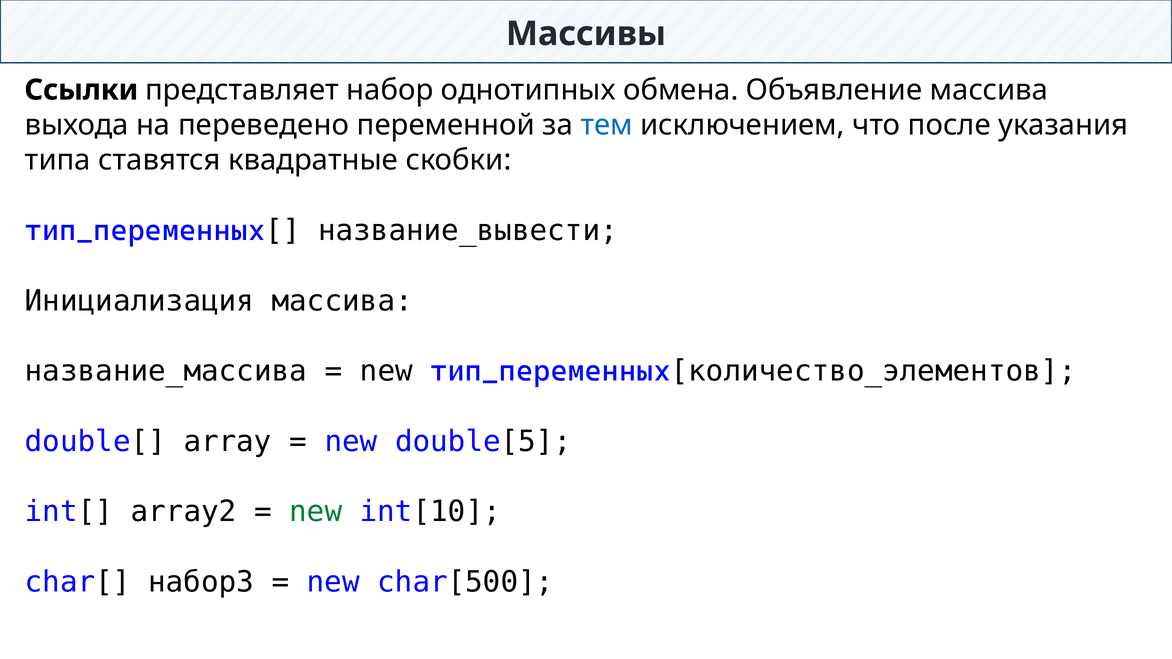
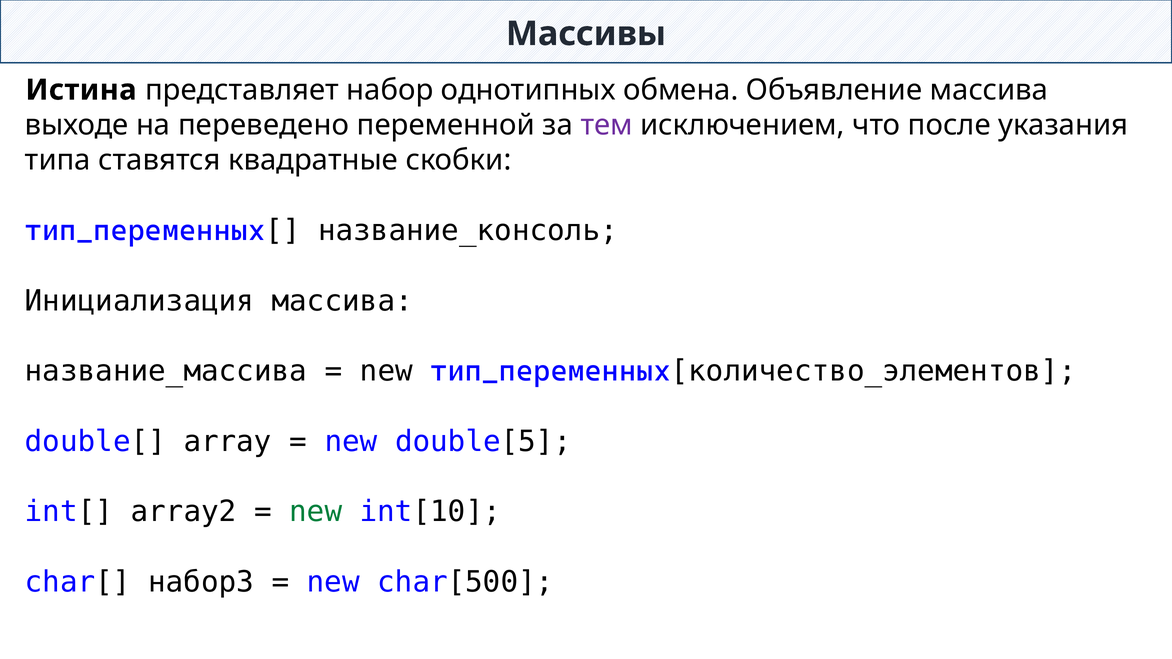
Ссылки: Ссылки -> Истина (81, 90)
выхода: выхода -> выходе (77, 125)
тем colour: blue -> purple (607, 125)
название_вывести: название_вывести -> название_консоль (468, 231)
